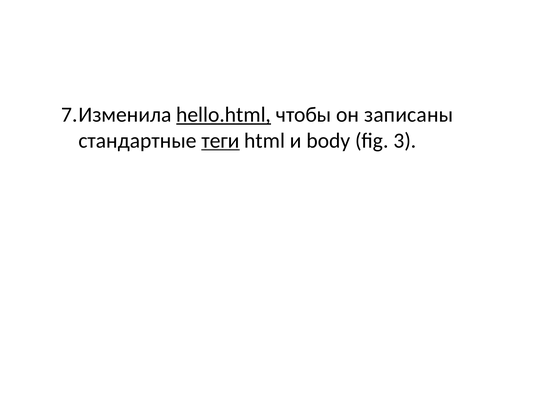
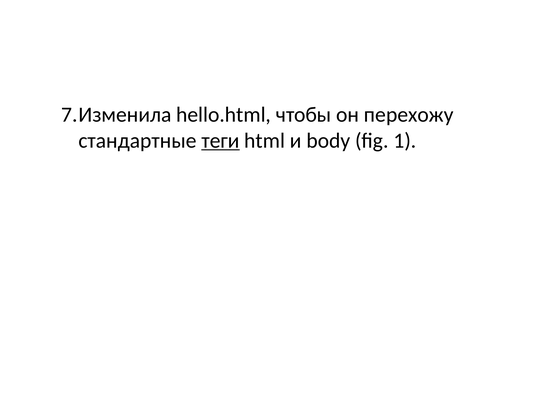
hello.html underline: present -> none (224, 115)
записаны: записаны -> перехожу (409, 115)
3: 3 -> 1 (405, 141)
